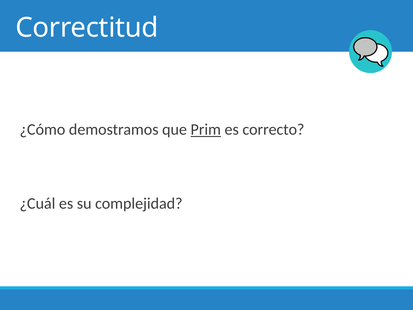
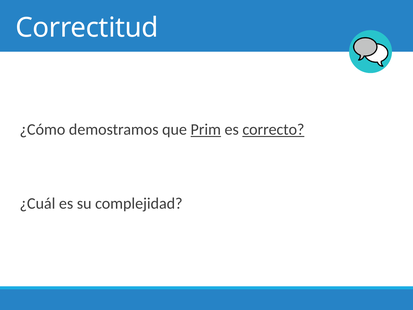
correcto underline: none -> present (273, 129)
